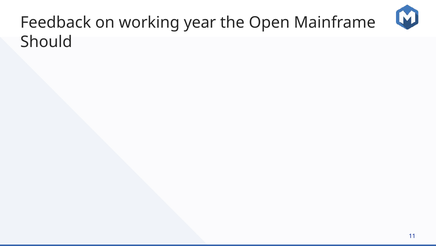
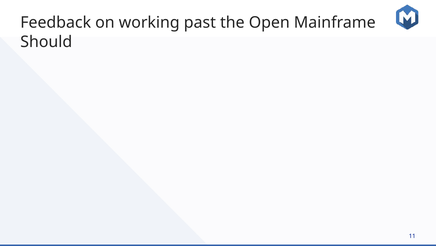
year: year -> past (200, 23)
